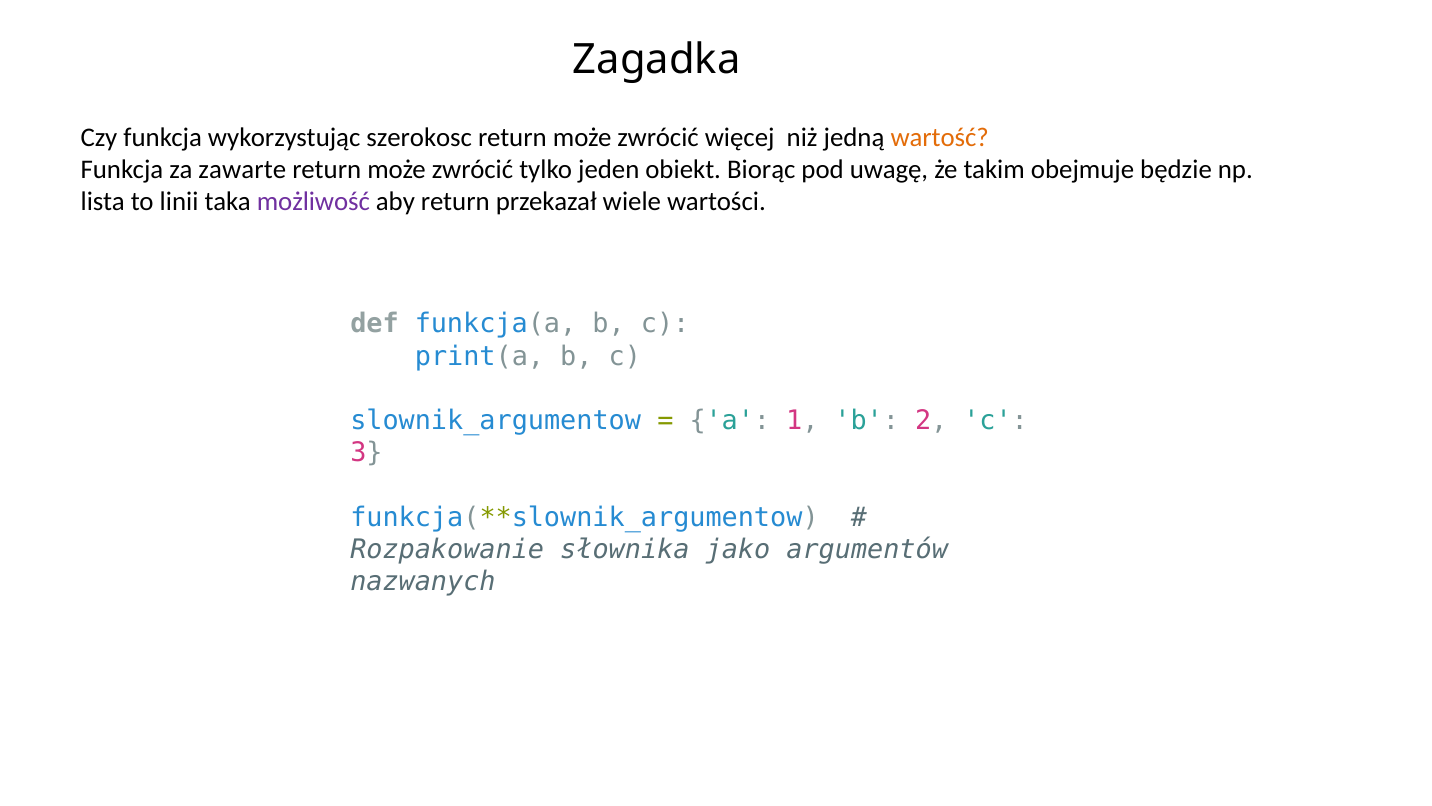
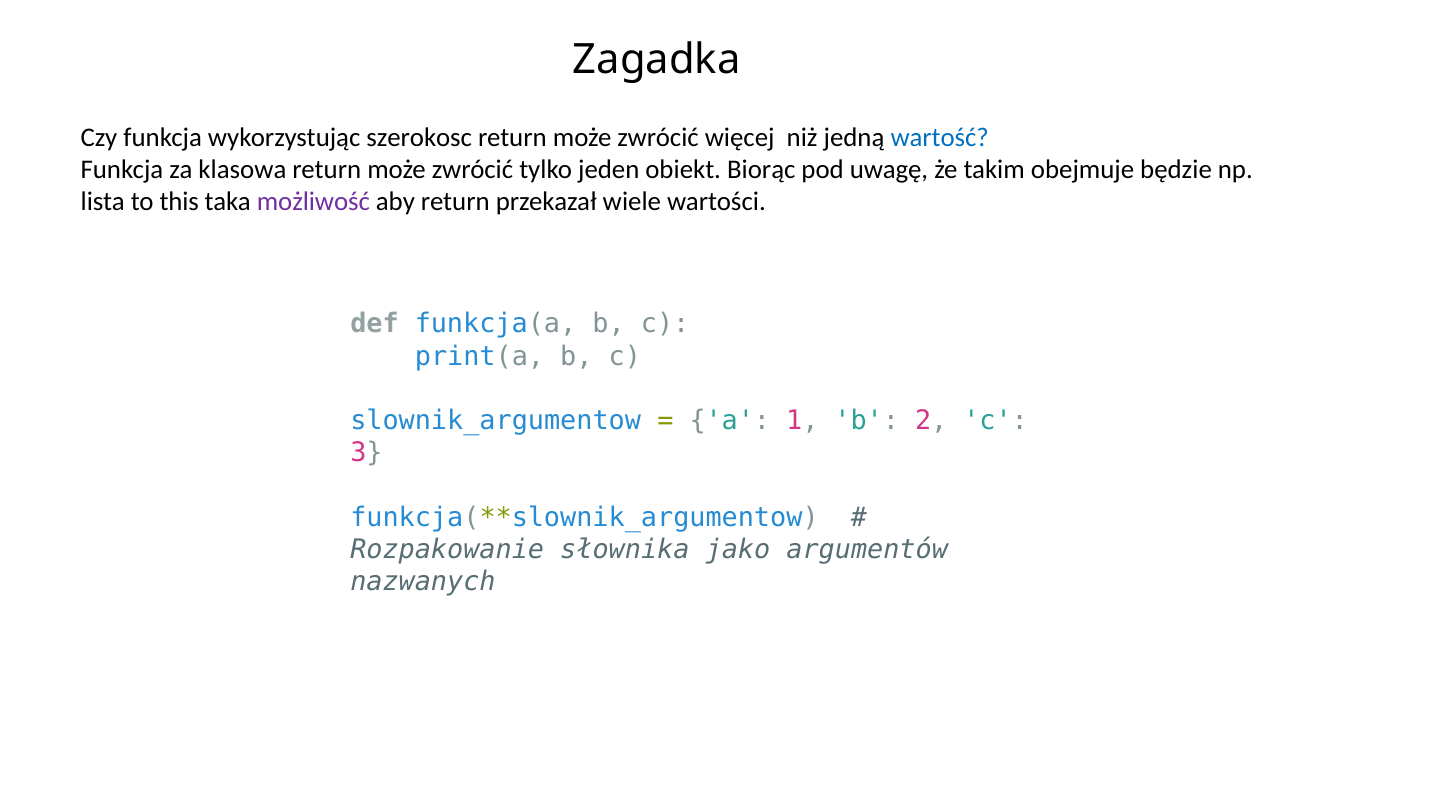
wartość colour: orange -> blue (940, 137)
zawarte: zawarte -> klasowa (242, 170)
linii: linii -> this (179, 202)
